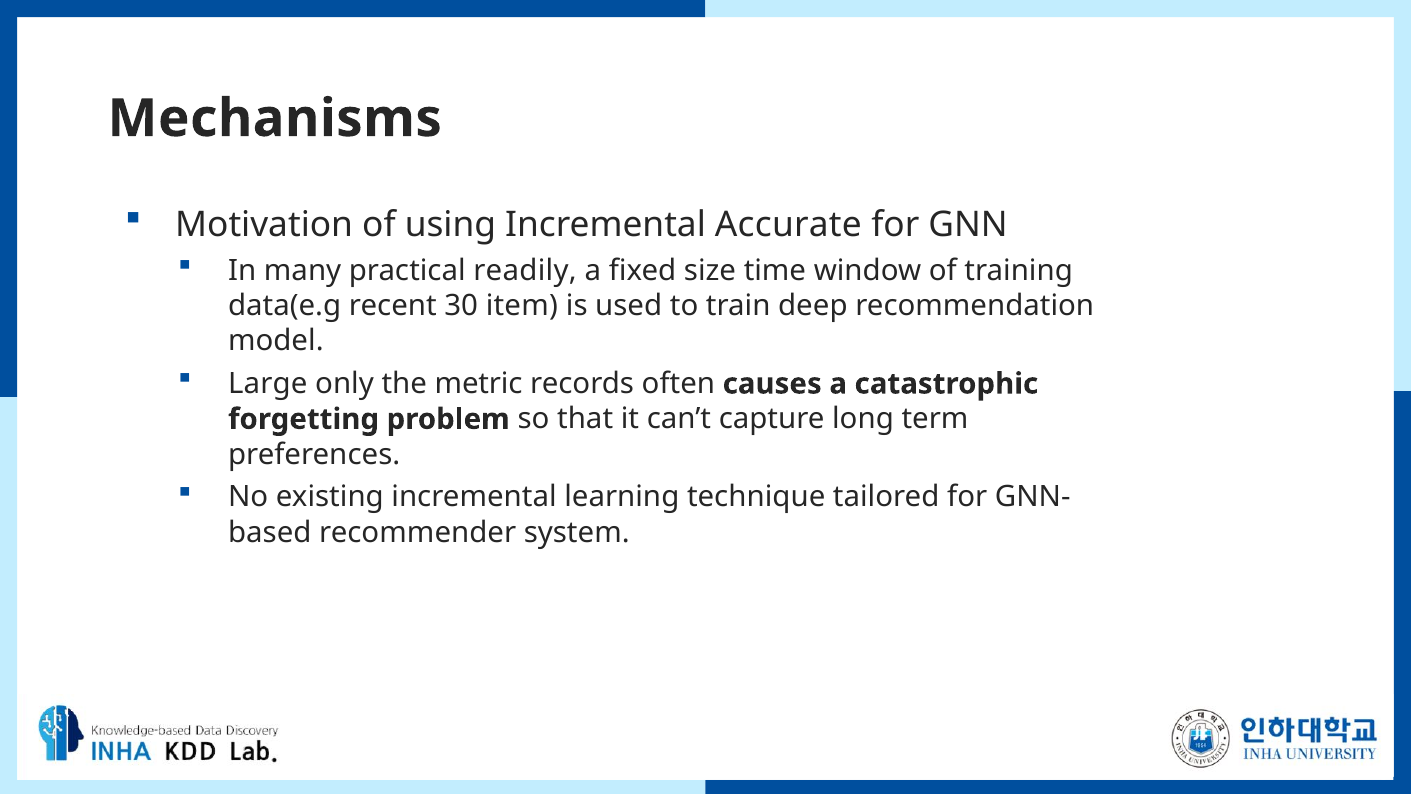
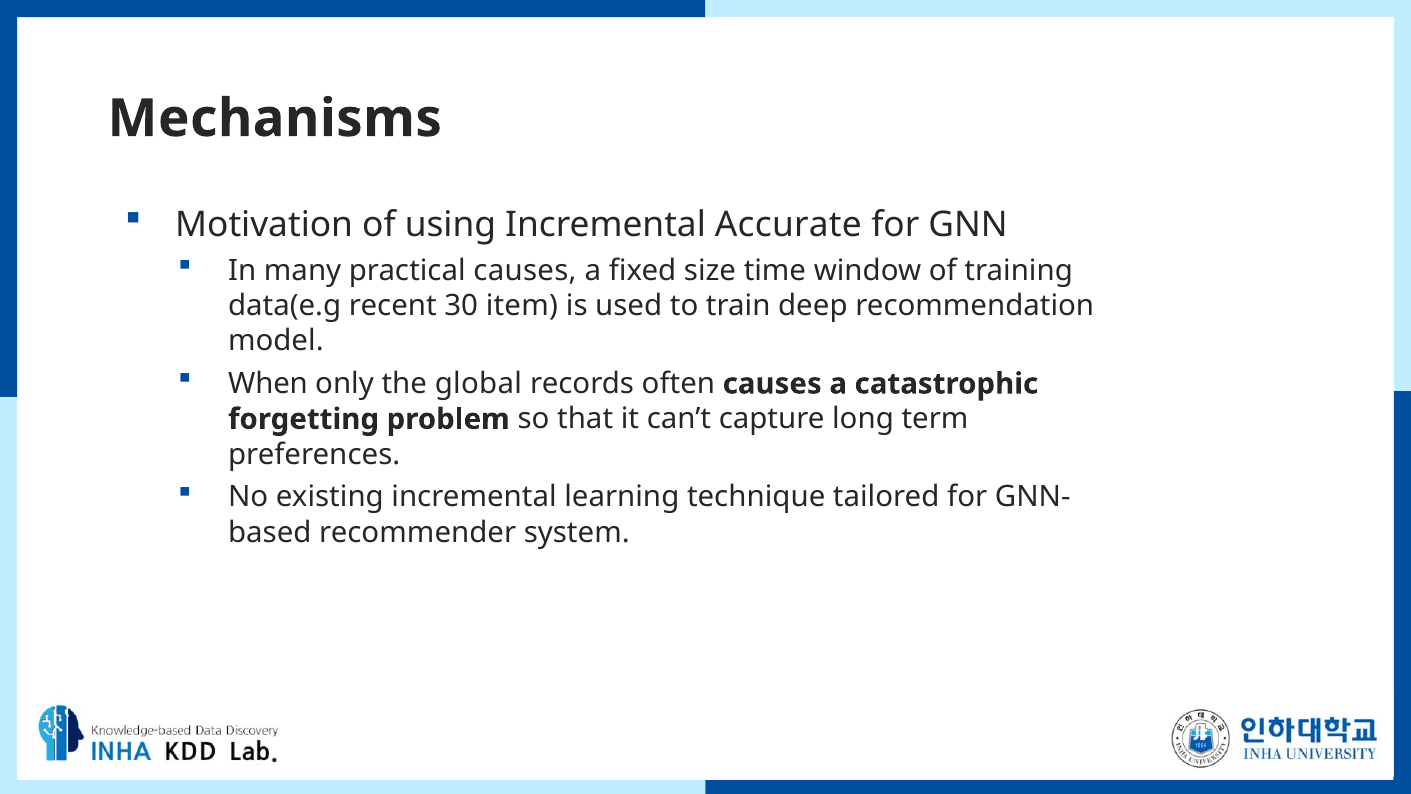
practical readily: readily -> causes (525, 270)
Large: Large -> When (268, 384)
metric: metric -> global (478, 384)
